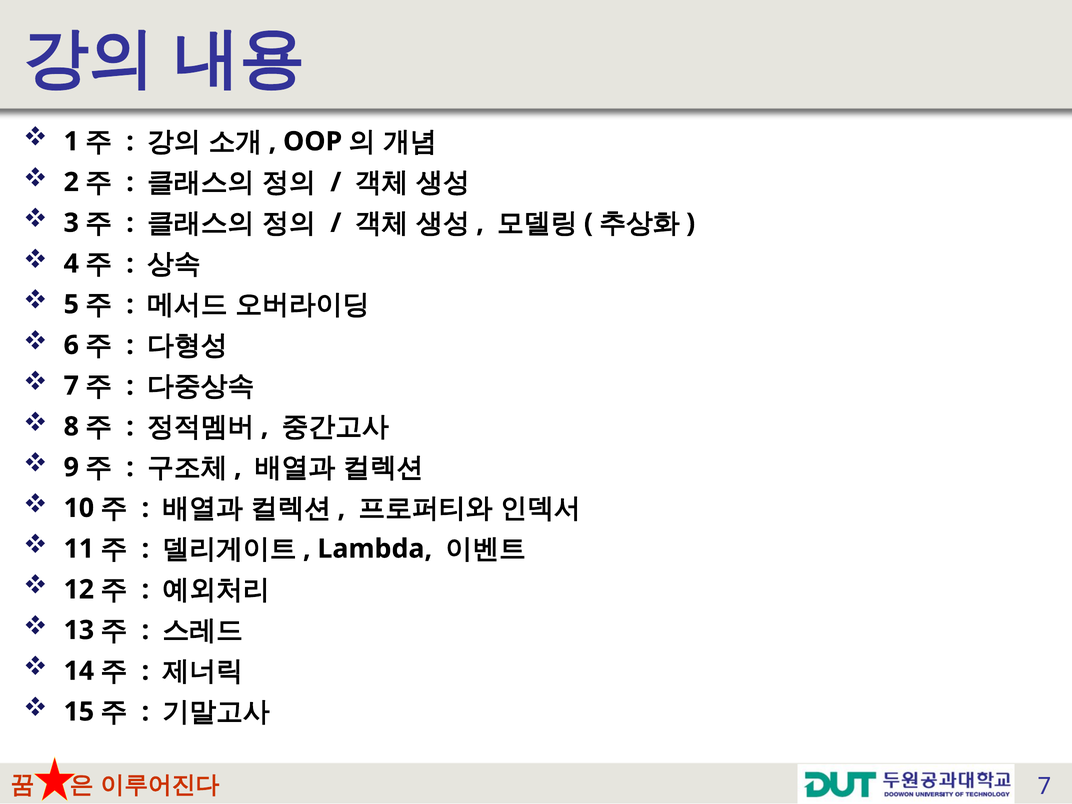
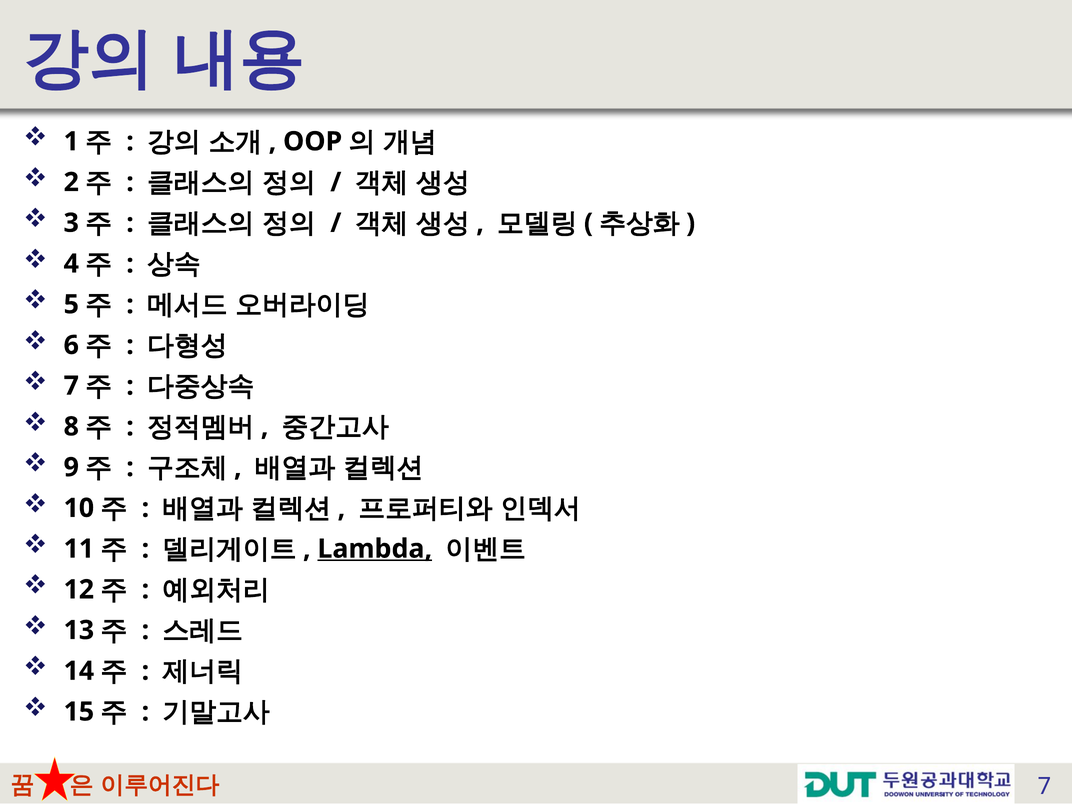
Lambda underline: none -> present (375, 549)
